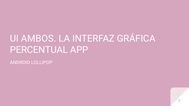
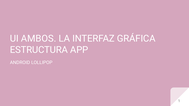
PERCENTUAL: PERCENTUAL -> ESTRUCTURA (39, 50)
